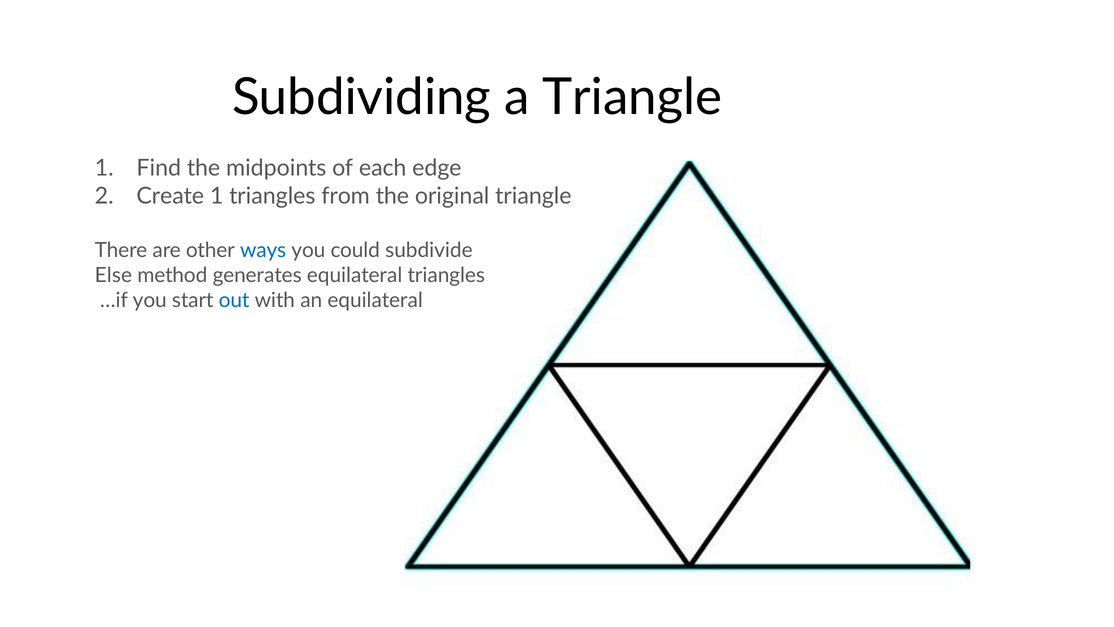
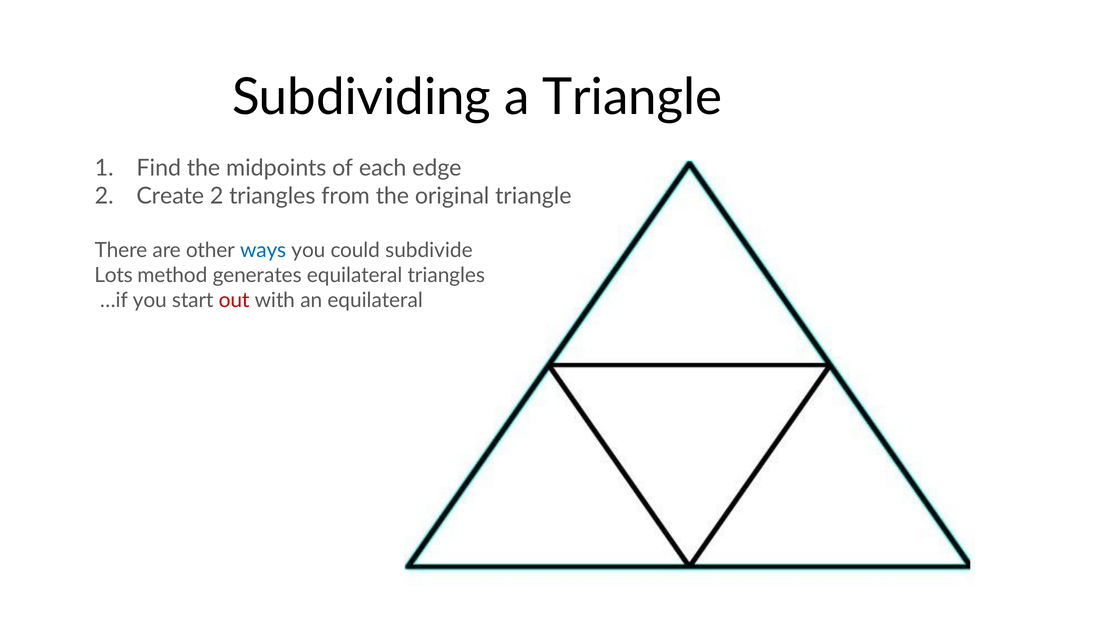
Create 1: 1 -> 2 (217, 196)
Else: Else -> Lots (114, 275)
out colour: blue -> red (234, 300)
